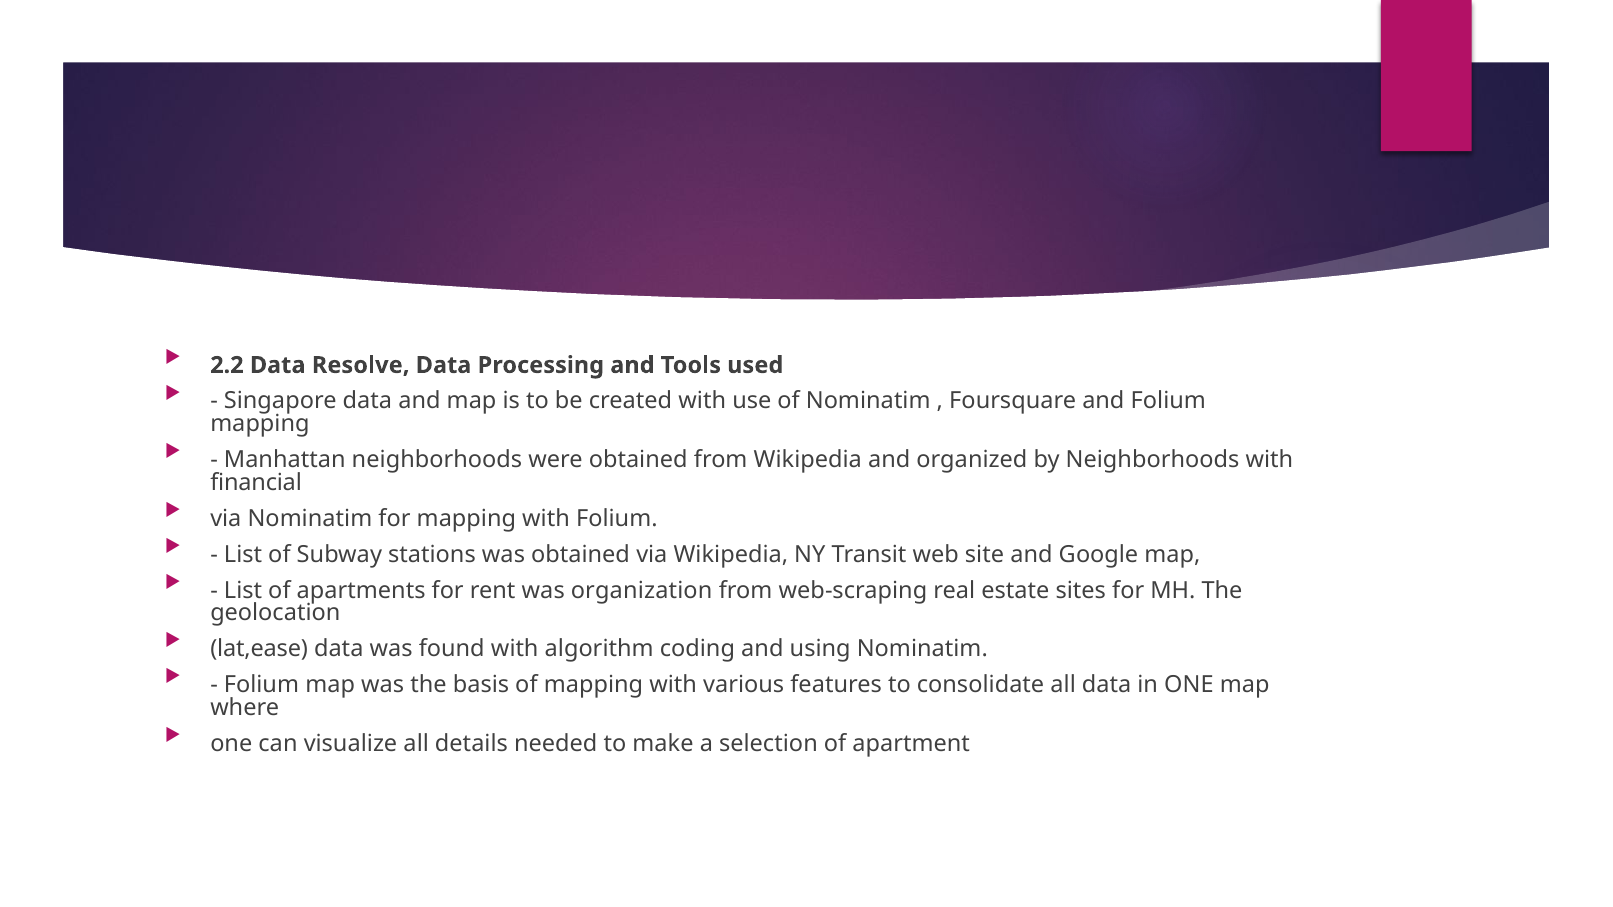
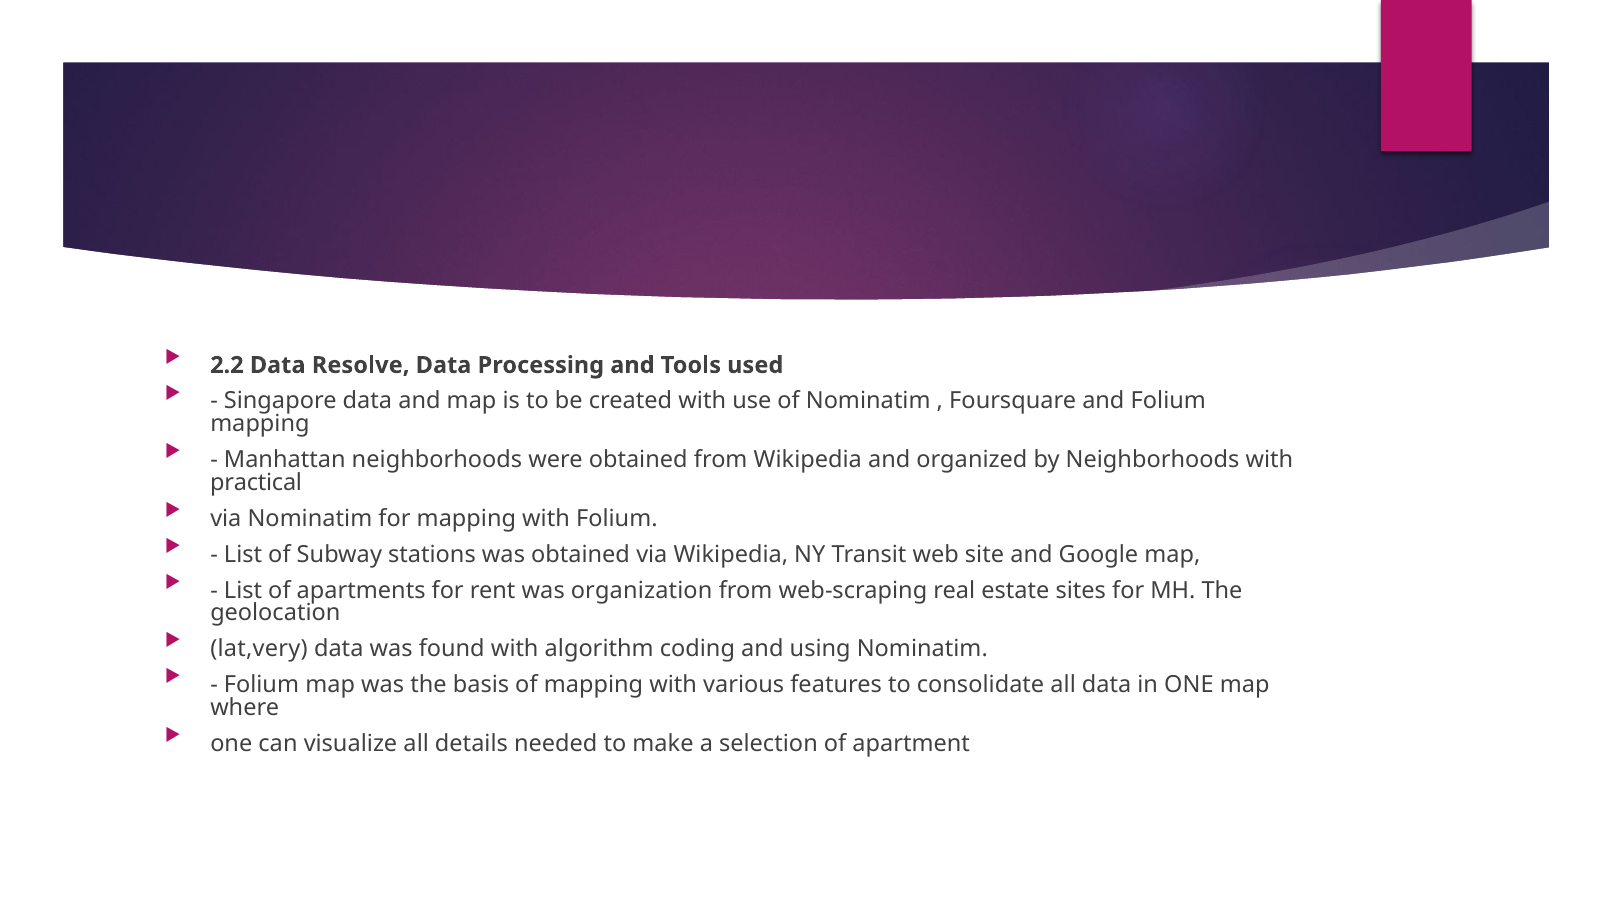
financial: financial -> practical (256, 482)
lat,ease: lat,ease -> lat,very (259, 649)
